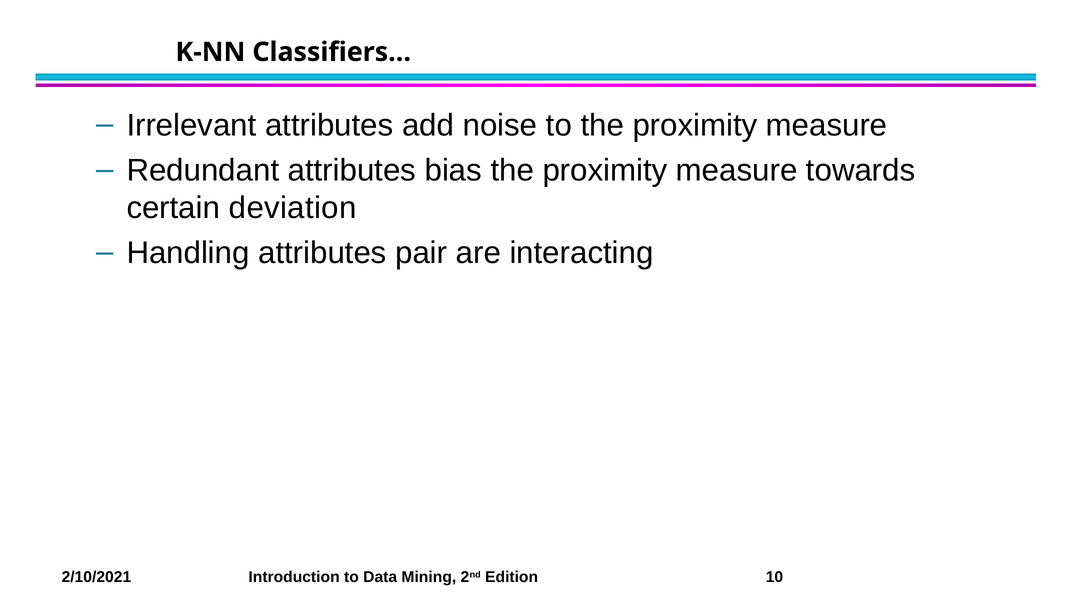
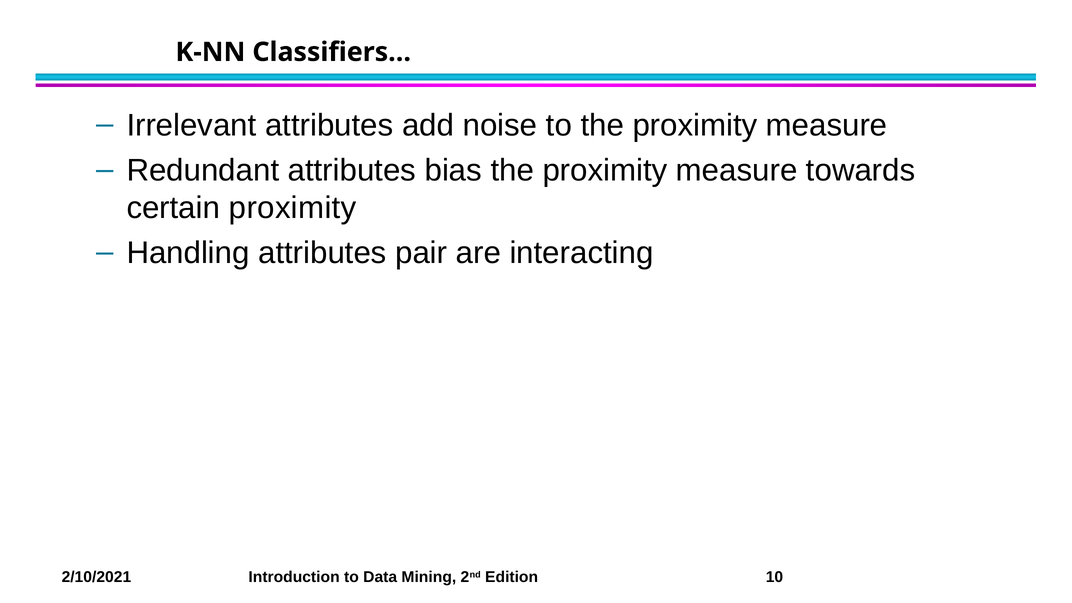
certain deviation: deviation -> proximity (293, 208)
